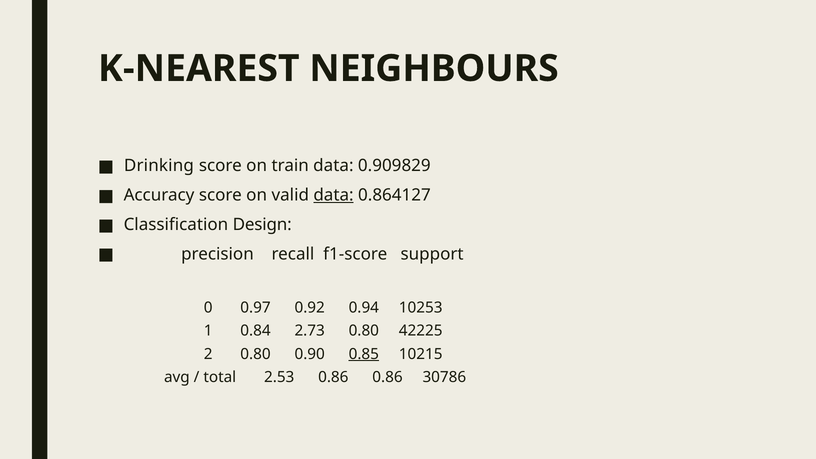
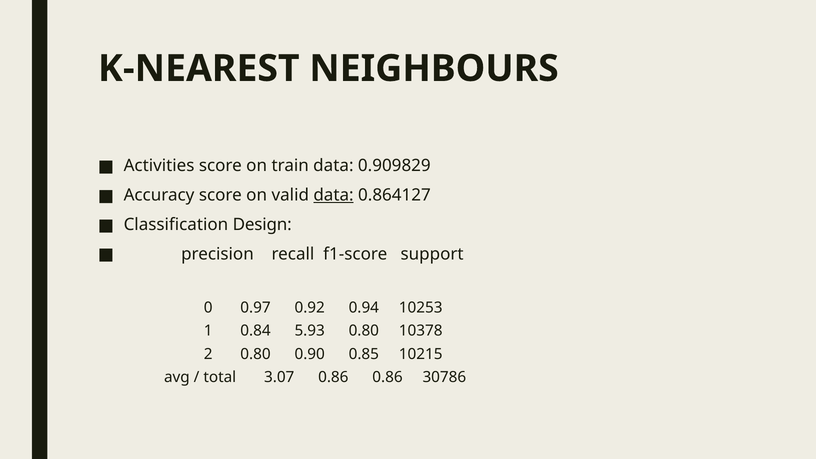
Drinking: Drinking -> Activities (159, 166)
2.73: 2.73 -> 5.93 (310, 331)
42225: 42225 -> 10378 (421, 331)
0.85 underline: present -> none (364, 354)
2.53: 2.53 -> 3.07 (279, 377)
